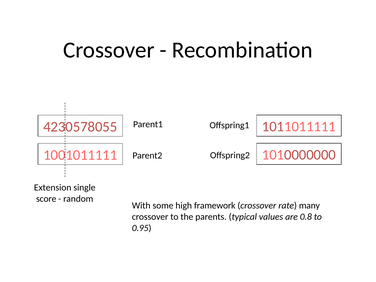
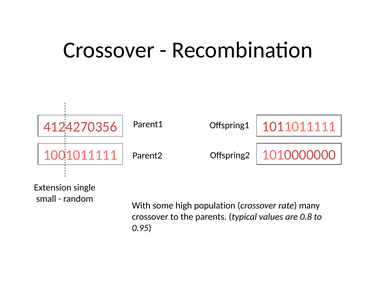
4230578055: 4230578055 -> 4124270356 (80, 127)
score: score -> small (46, 199)
framework: framework -> population (215, 205)
